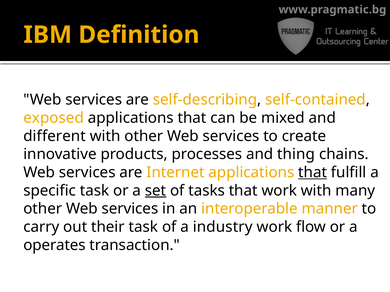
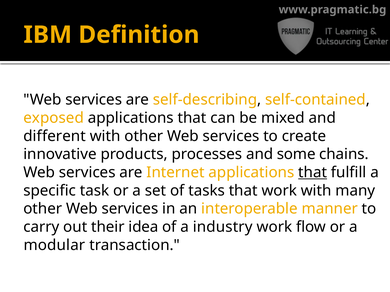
thing: thing -> some (296, 154)
set underline: present -> none (156, 191)
their task: task -> idea (143, 227)
operates: operates -> modular (54, 245)
